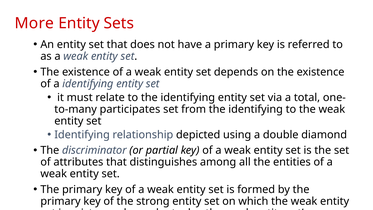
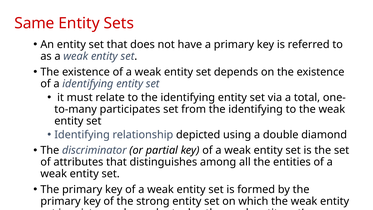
More: More -> Same (34, 23)
